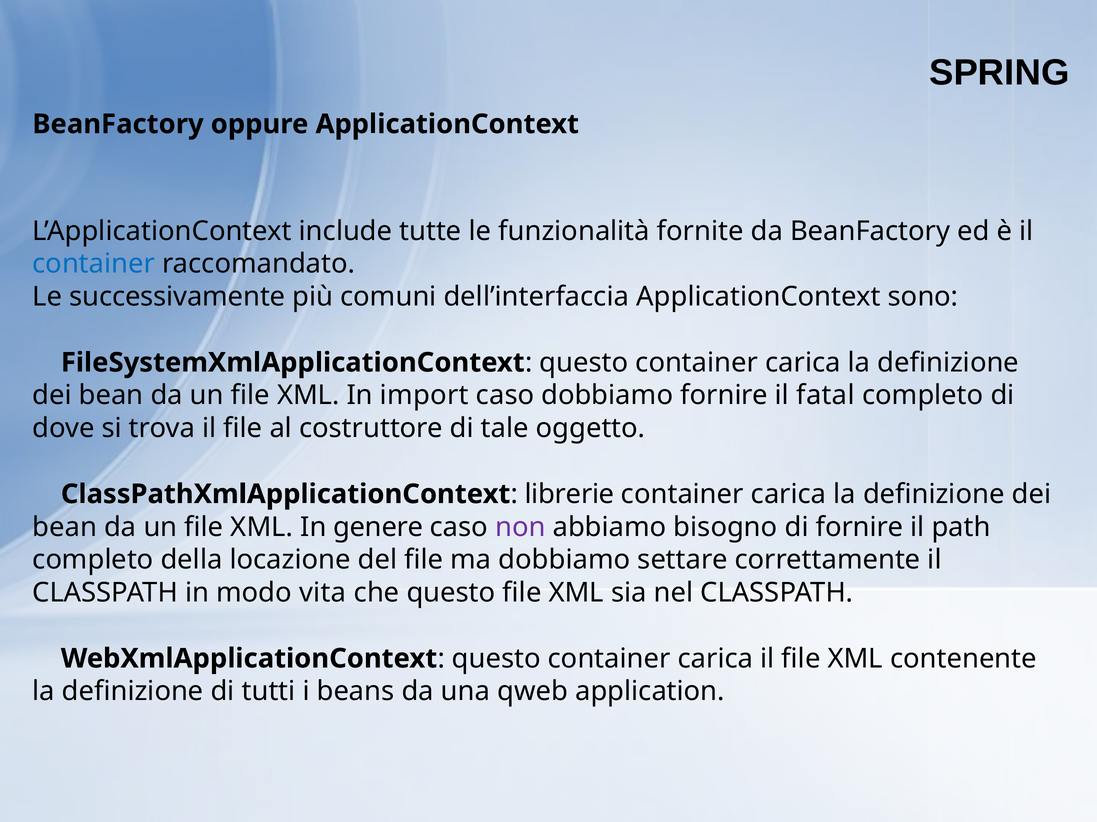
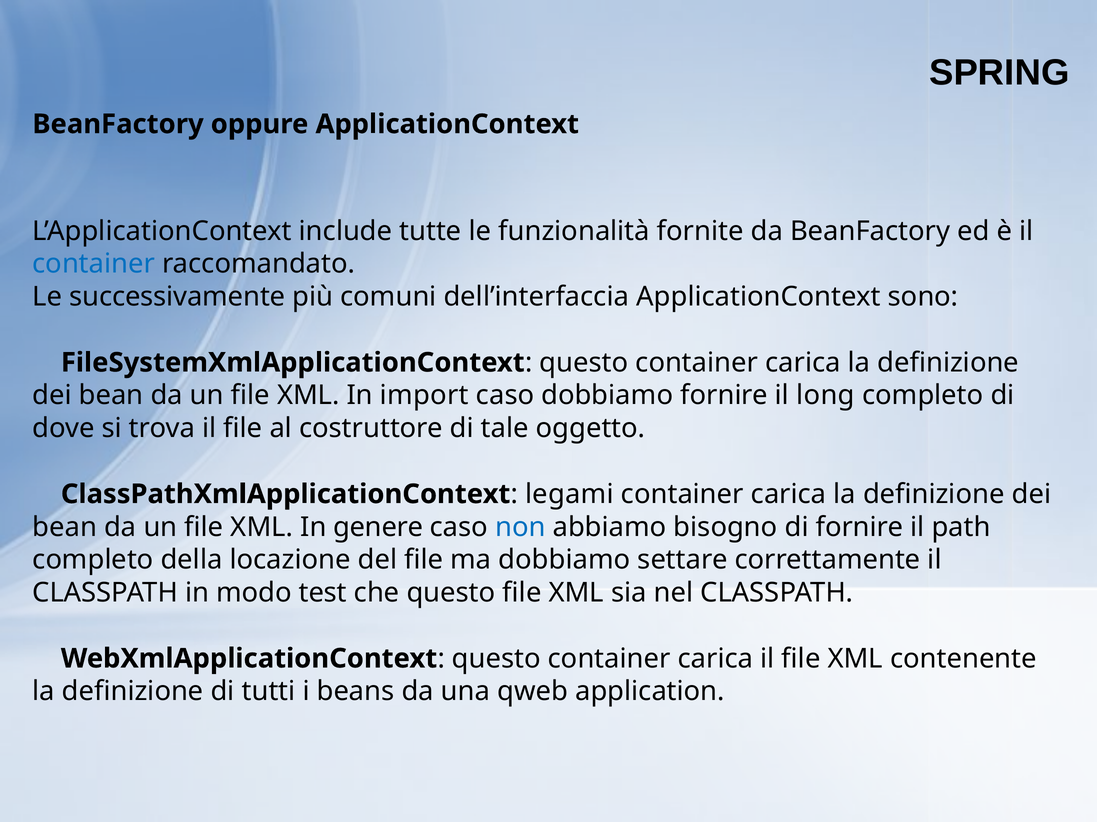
fatal: fatal -> long (825, 396)
librerie: librerie -> legami (569, 495)
non colour: purple -> blue (520, 527)
vita: vita -> test (323, 593)
